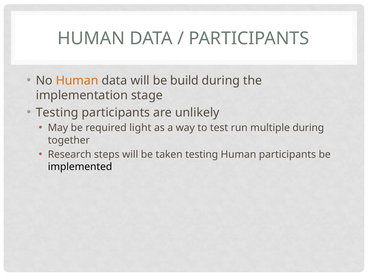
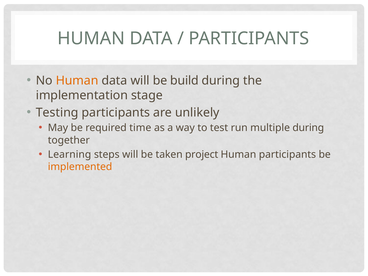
light: light -> time (140, 128)
Research: Research -> Learning (70, 154)
taken testing: testing -> project (202, 154)
implemented colour: black -> orange (80, 167)
